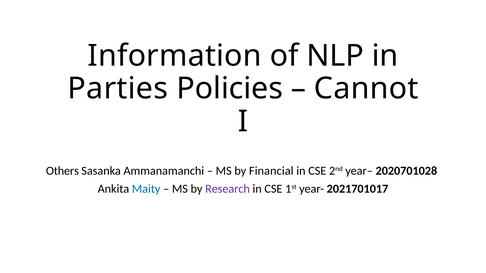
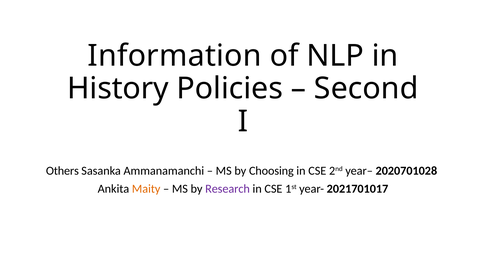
Parties: Parties -> History (118, 89)
Cannot: Cannot -> Second (366, 89)
Financial: Financial -> Choosing (271, 171)
Maity colour: blue -> orange (146, 189)
